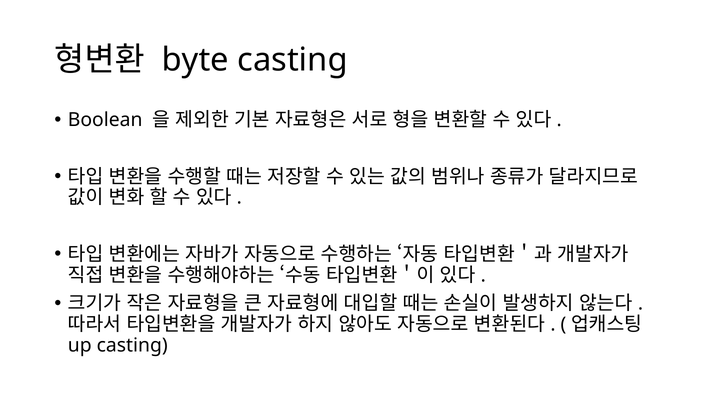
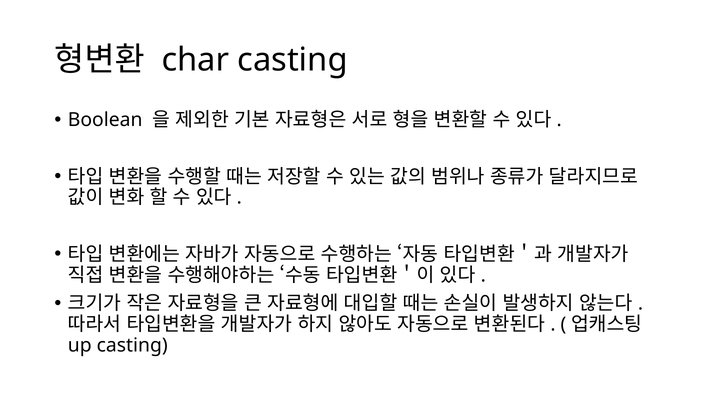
byte: byte -> char (195, 60)
